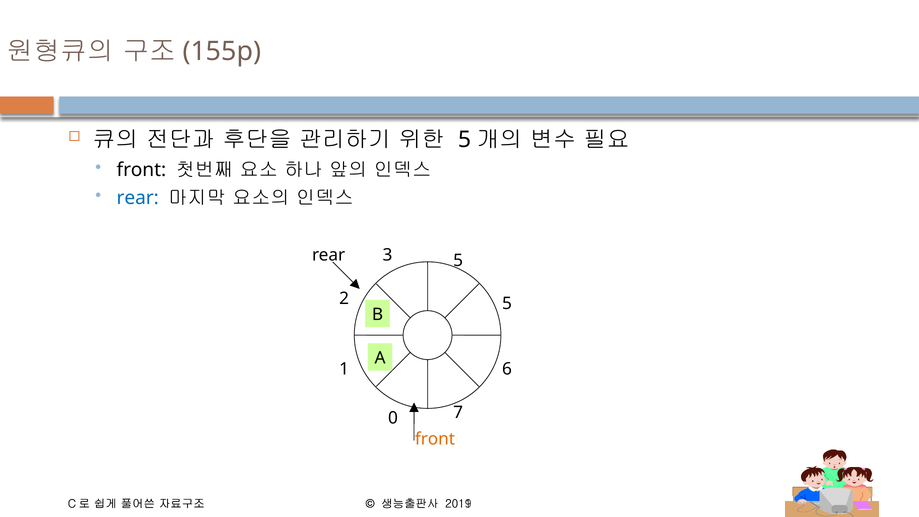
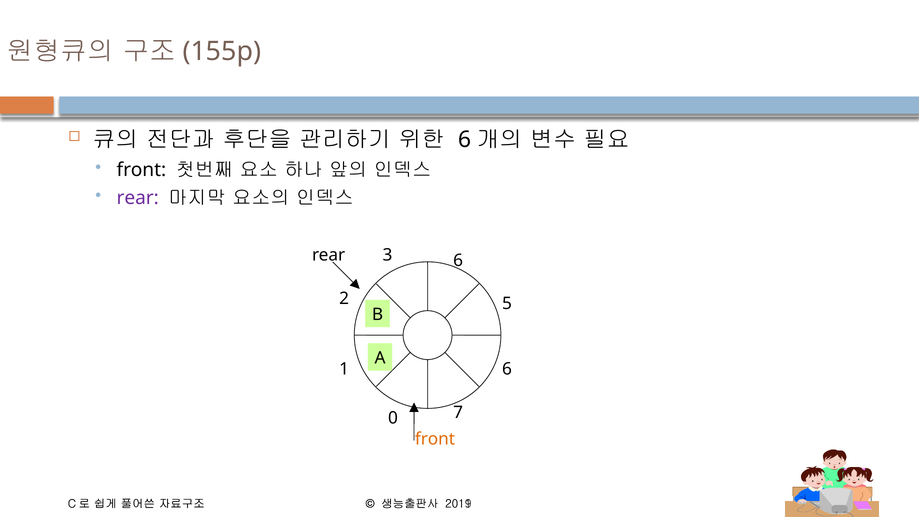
5: 5 -> 6 (464, 139)
rear colour: blue -> purple (138, 198)
3 5: 5 -> 6 (458, 260)
